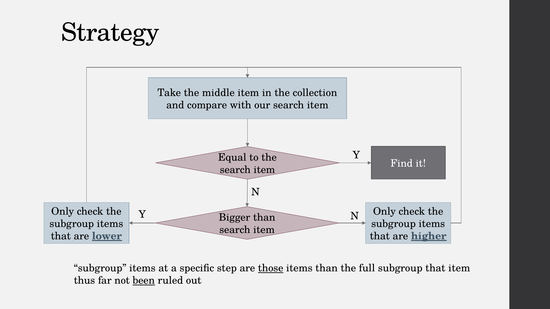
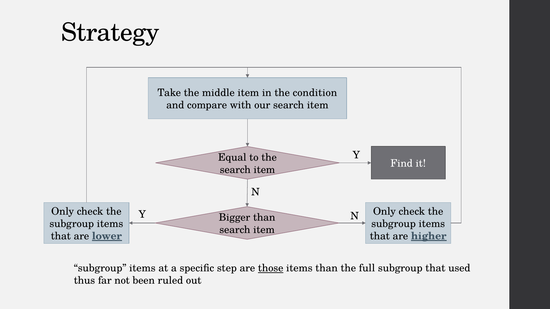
collection: collection -> condition (315, 93)
that item: item -> used (459, 269)
been underline: present -> none (144, 281)
